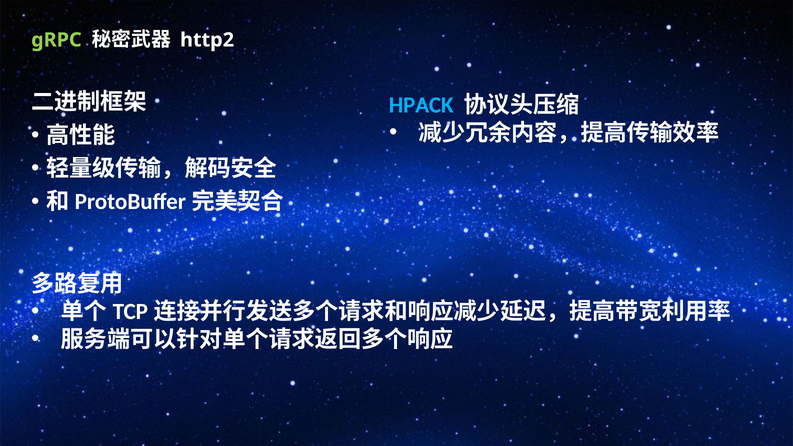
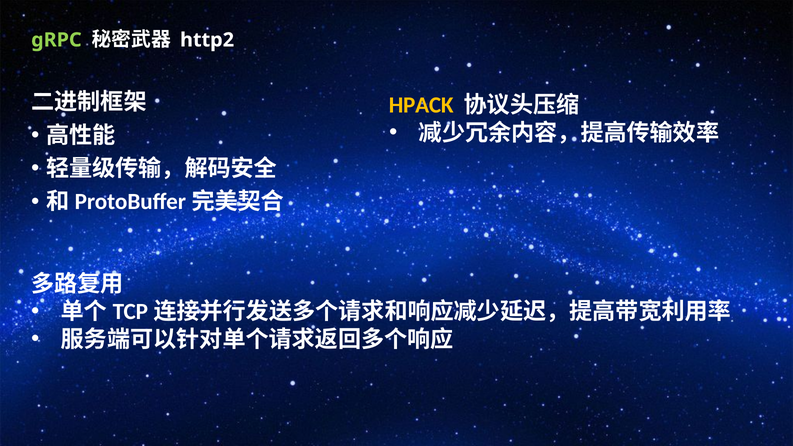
HPACK colour: light blue -> yellow (421, 105)
